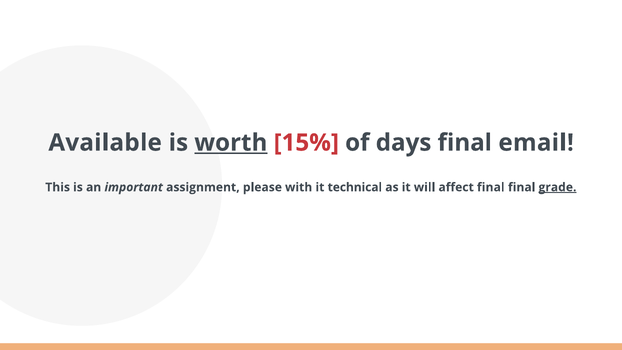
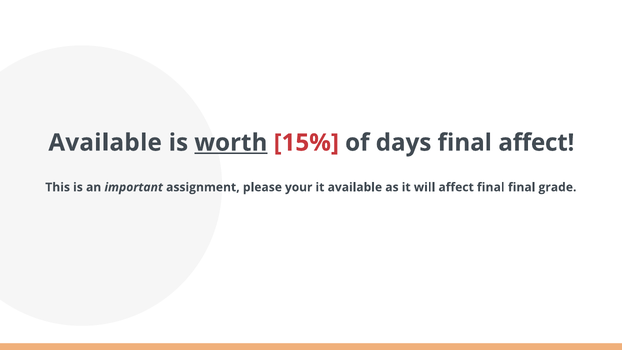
final email: email -> affect (536, 143)
with: with -> your (299, 187)
it technical: technical -> available (355, 187)
grade underline: present -> none (557, 187)
